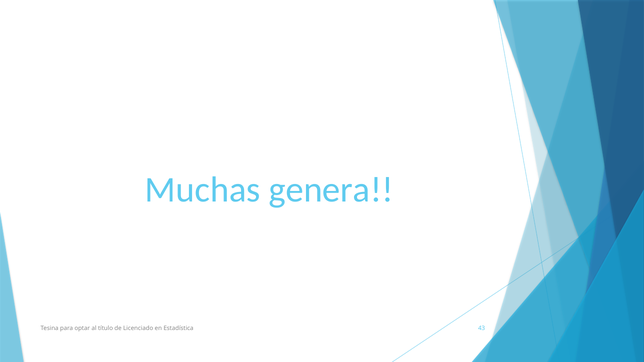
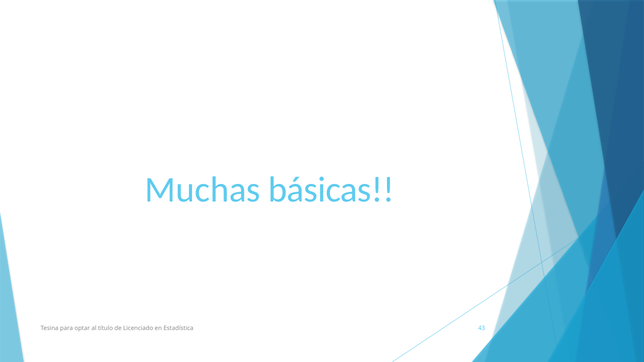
genera: genera -> básicas (331, 190)
